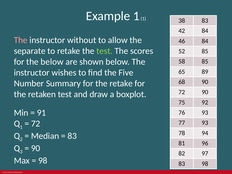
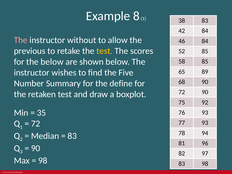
Example 1: 1 -> 8 (136, 16)
separate: separate -> previous (30, 51)
test colour: light green -> yellow (105, 51)
the retake: retake -> define (121, 83)
91: 91 -> 35 (41, 113)
